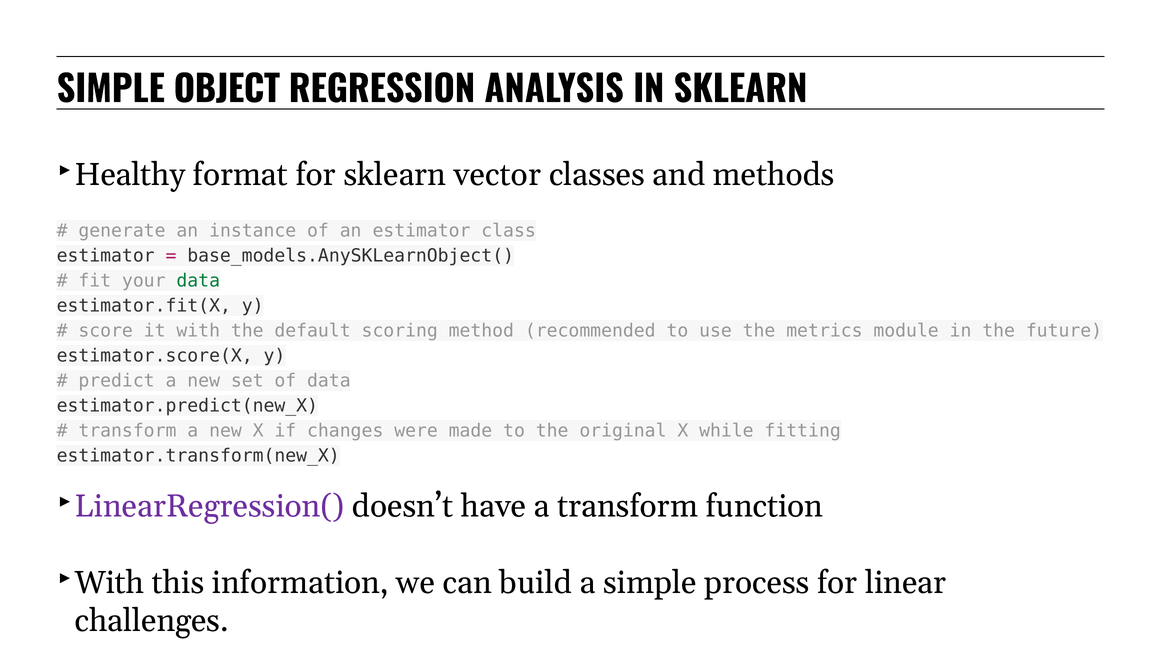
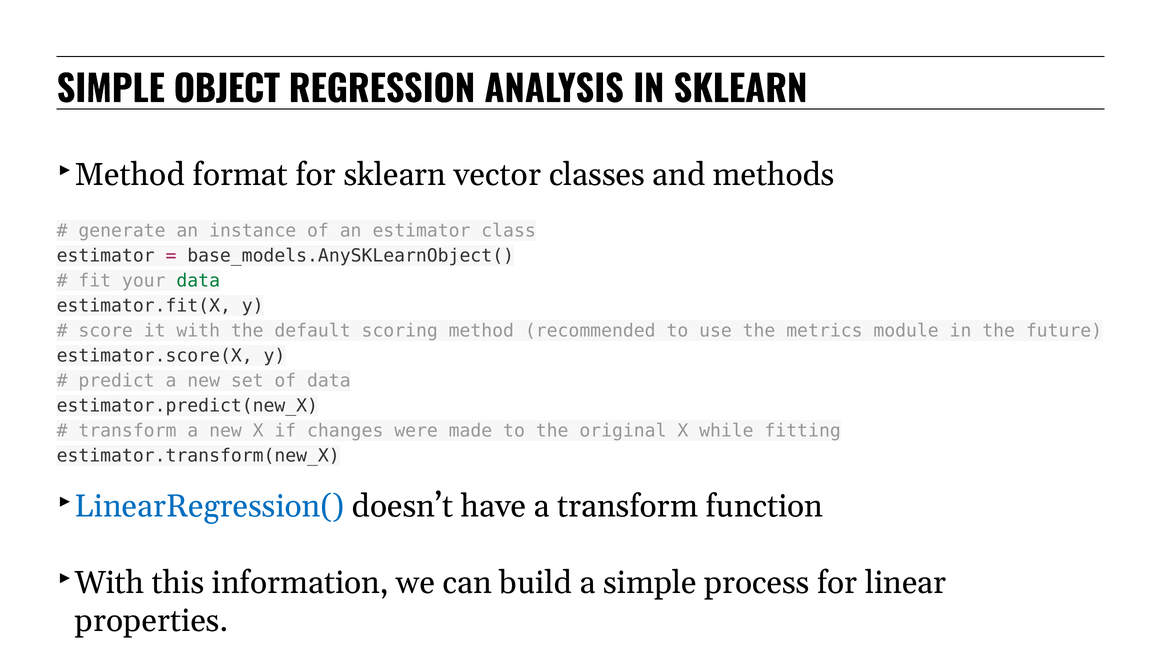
Healthy: Healthy -> Method (130, 175)
LinearRegression( colour: purple -> blue (210, 506)
challenges: challenges -> properties (152, 621)
